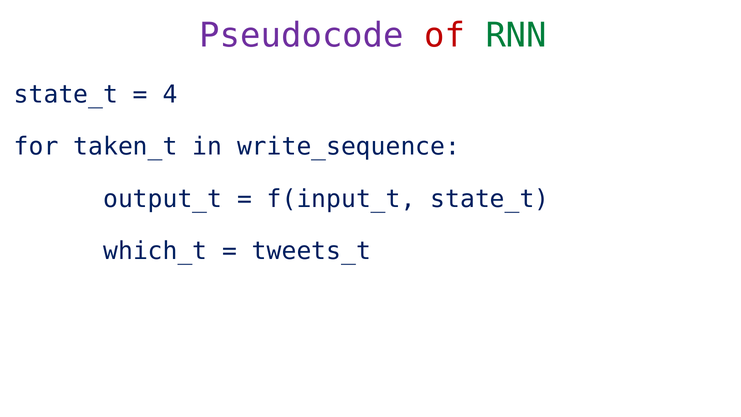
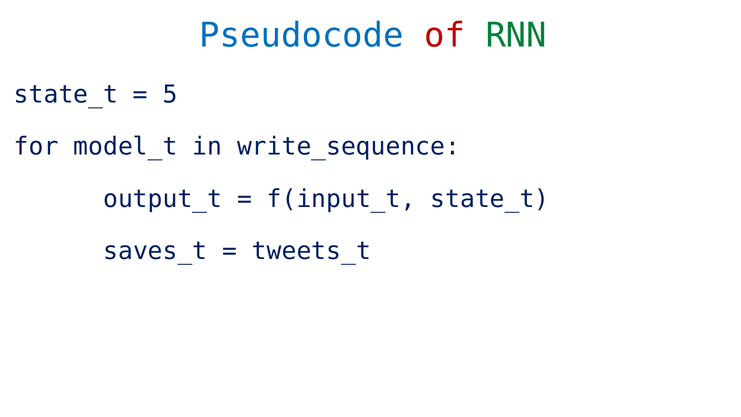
Pseudocode colour: purple -> blue (302, 36)
4: 4 -> 5 (170, 95)
taken_t: taken_t -> model_t (125, 147)
which_t: which_t -> saves_t (155, 251)
